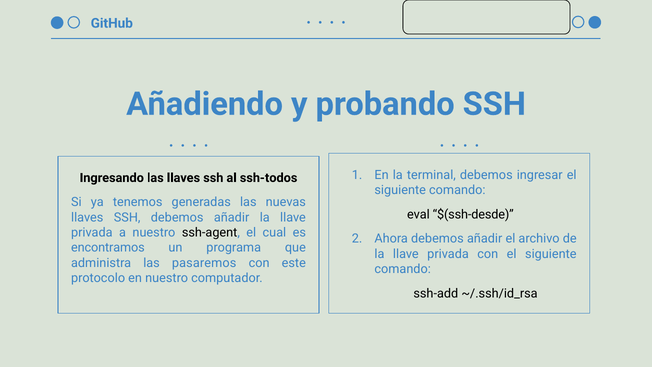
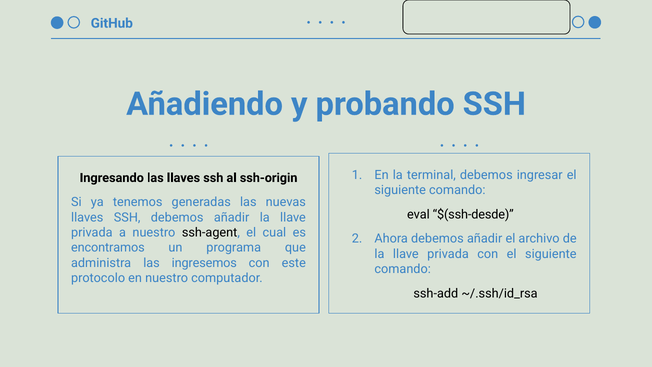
ssh-todos: ssh-todos -> ssh-origin (269, 178)
pasaremos: pasaremos -> ingresemos (204, 263)
